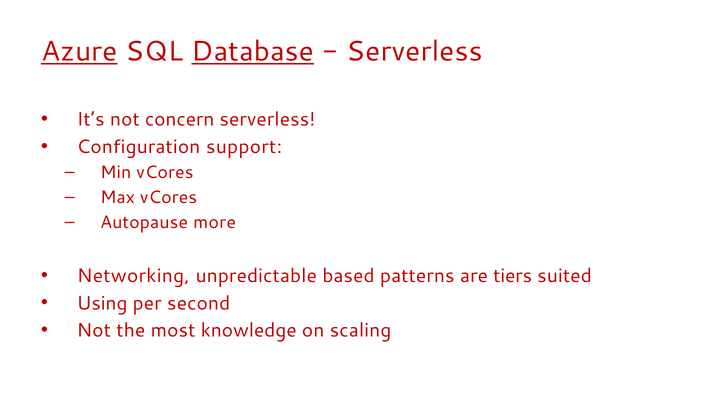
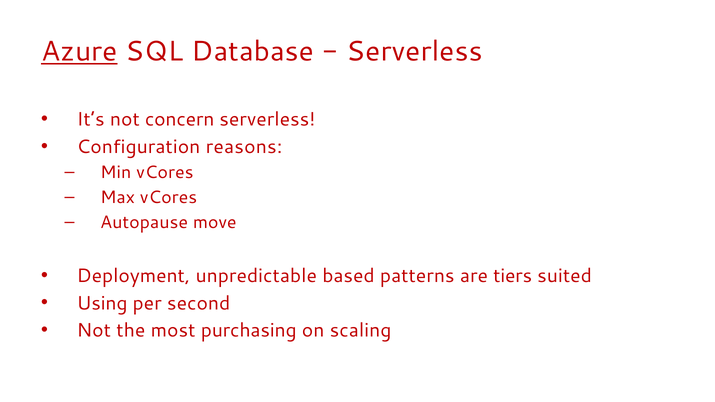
Database underline: present -> none (253, 52)
support: support -> reasons (244, 147)
more: more -> move (215, 223)
Networking: Networking -> Deployment (133, 276)
knowledge: knowledge -> purchasing (249, 331)
